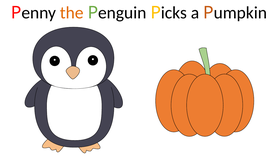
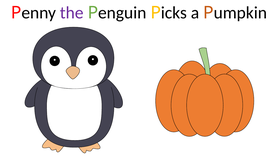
the colour: orange -> purple (72, 13)
